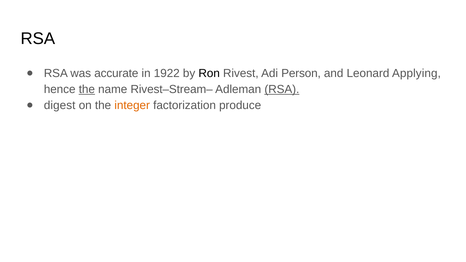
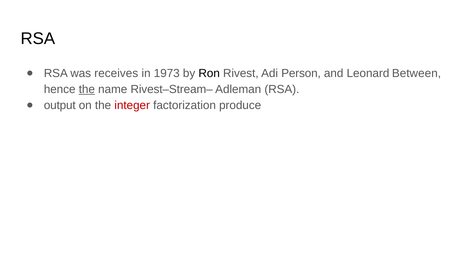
accurate: accurate -> receives (116, 73)
1922: 1922 -> 1973 (167, 73)
Applying: Applying -> Between (416, 73)
RSA underline: present -> none (282, 89)
digest: digest -> output (60, 105)
integer colour: orange -> red (132, 105)
